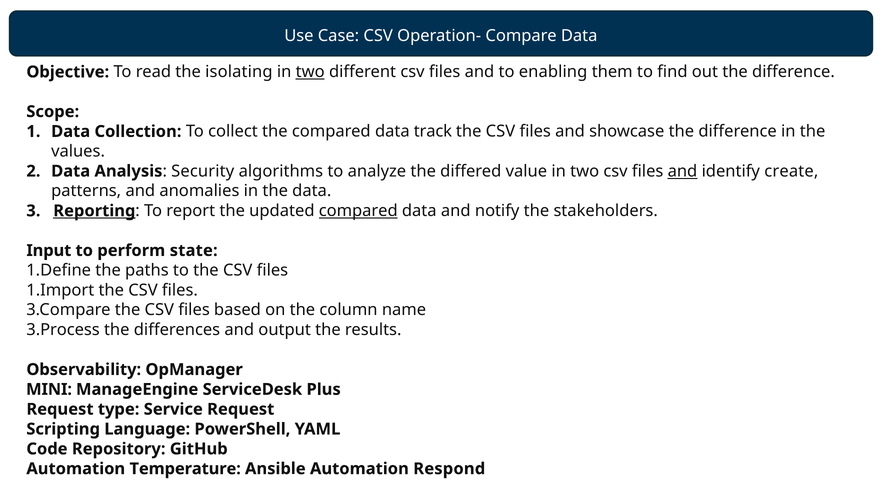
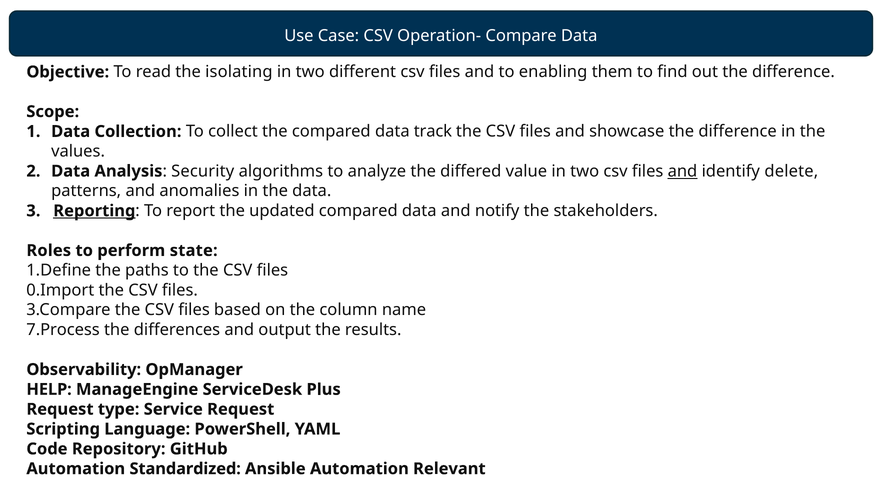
two underline: present -> none (310, 72)
create: create -> delete (791, 171)
compared underline: present -> none (358, 211)
Input: Input -> Roles (49, 251)
1.Import: 1.Import -> 0.Import (60, 290)
3.Process: 3.Process -> 7.Process (63, 330)
MINI: MINI -> HELP (49, 389)
Temperature: Temperature -> Standardized (185, 469)
Respond: Respond -> Relevant (449, 469)
